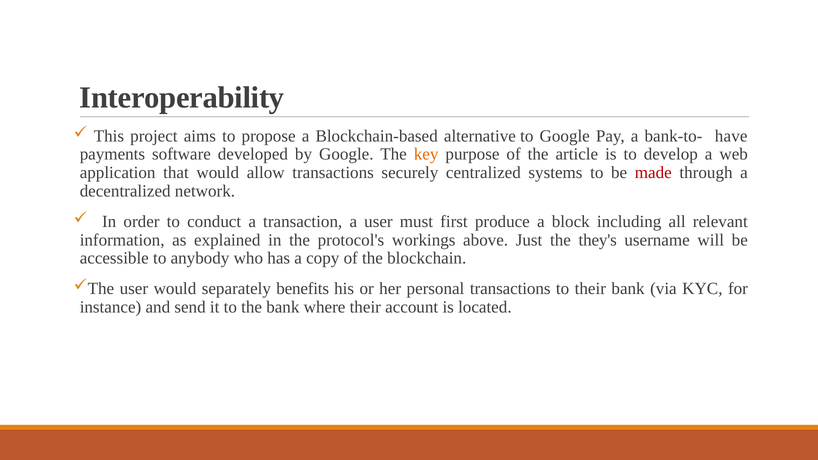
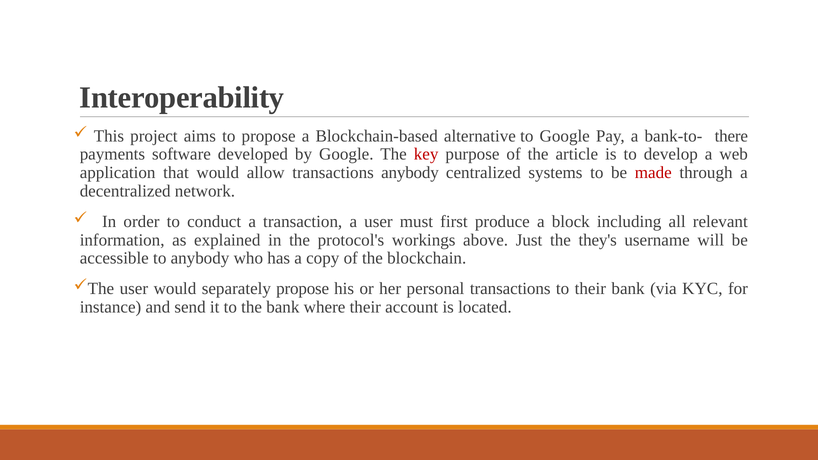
have: have -> there (731, 136)
key colour: orange -> red (426, 154)
transactions securely: securely -> anybody (410, 173)
separately benefits: benefits -> propose (303, 289)
